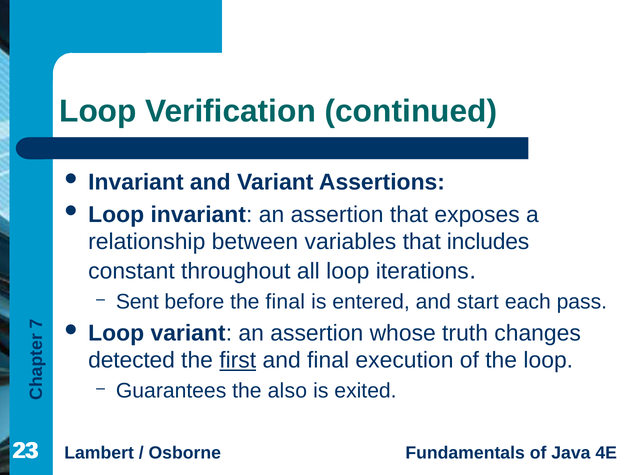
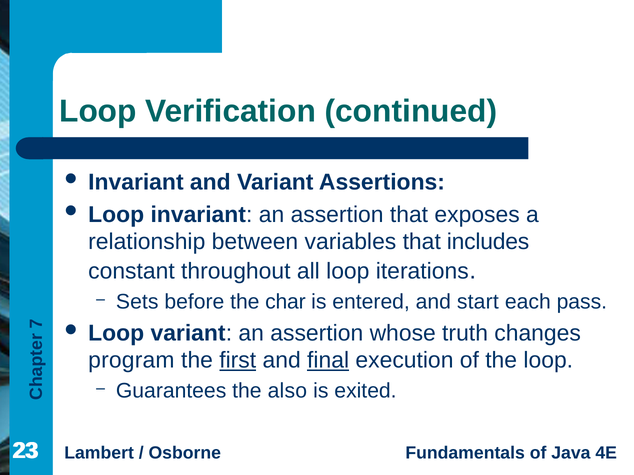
Sent: Sent -> Sets (137, 302)
the final: final -> char (285, 302)
detected: detected -> program (131, 361)
final underline: none -> present (328, 361)
